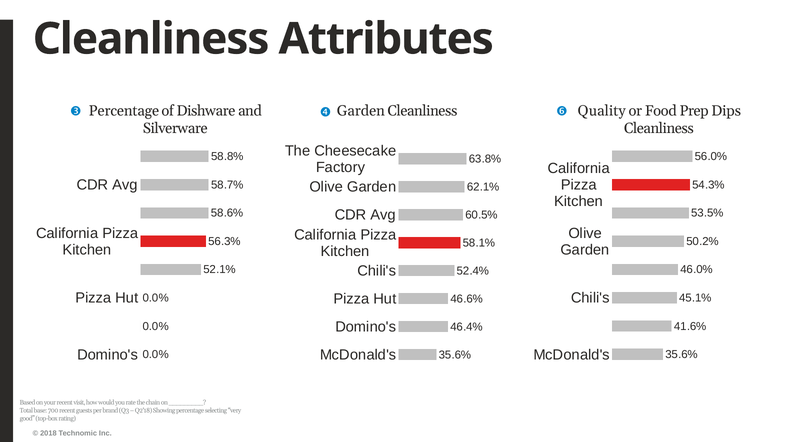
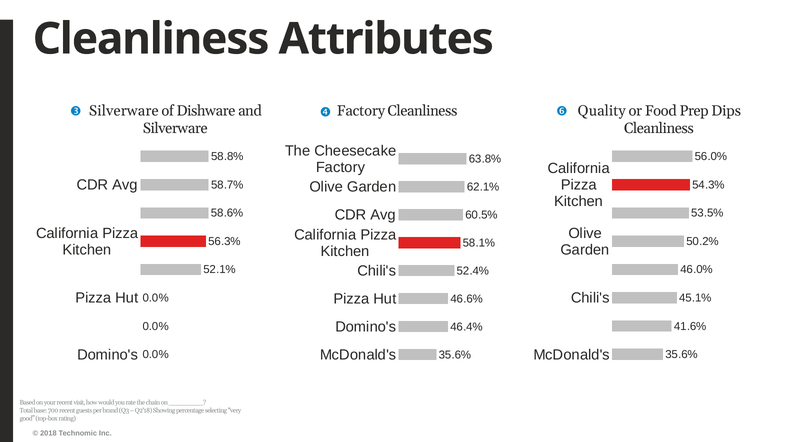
Percentage: Percentage -> Silverware (124, 111)
Garden: Garden -> Factory (361, 111)
